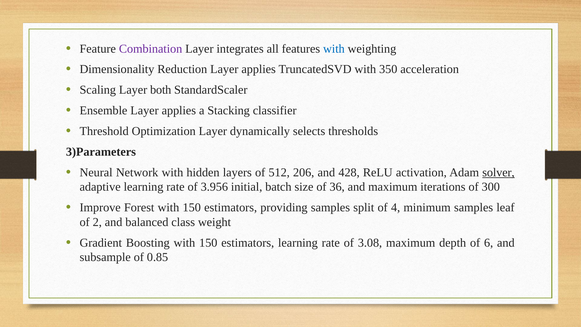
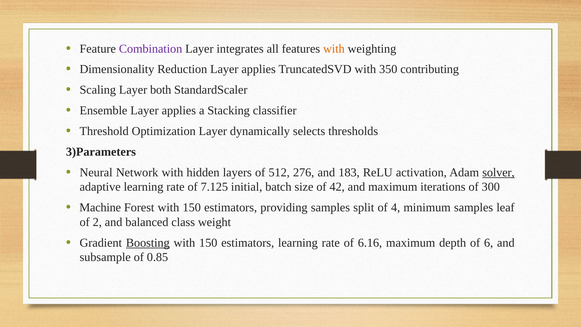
with colour: blue -> orange (334, 49)
acceleration: acceleration -> contributing (430, 69)
206: 206 -> 276 (304, 172)
428: 428 -> 183 (349, 172)
3.956: 3.956 -> 7.125 (214, 187)
36: 36 -> 42 (337, 187)
Improve: Improve -> Machine (100, 207)
Boosting underline: none -> present (148, 243)
3.08: 3.08 -> 6.16 (370, 243)
